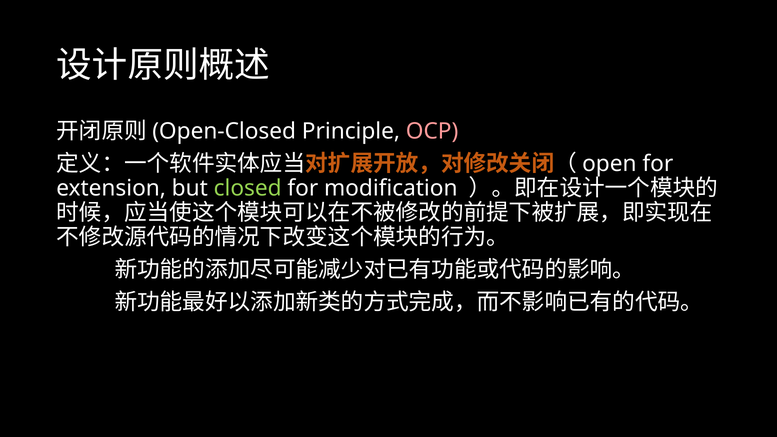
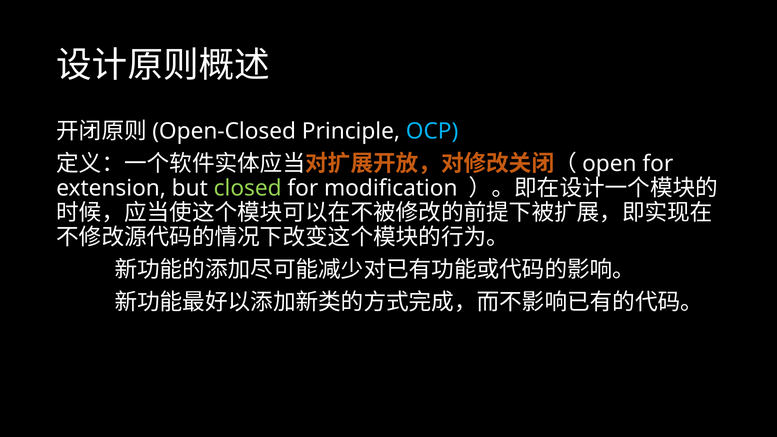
OCP colour: pink -> light blue (432, 131)
